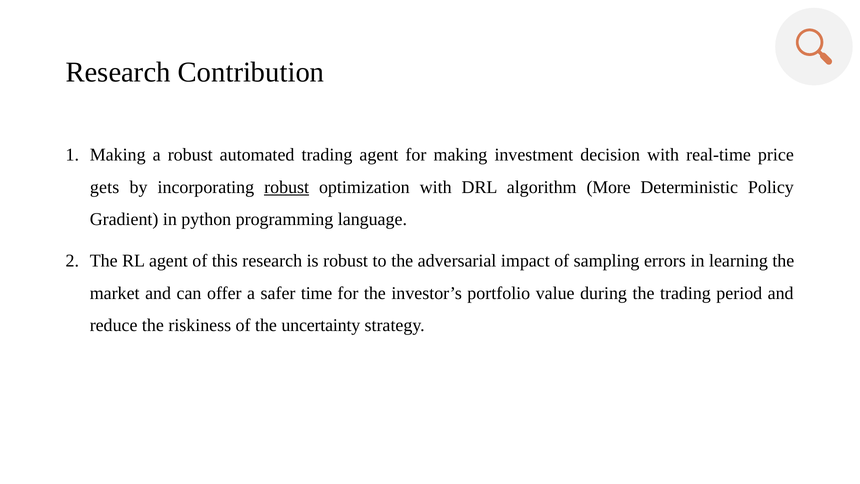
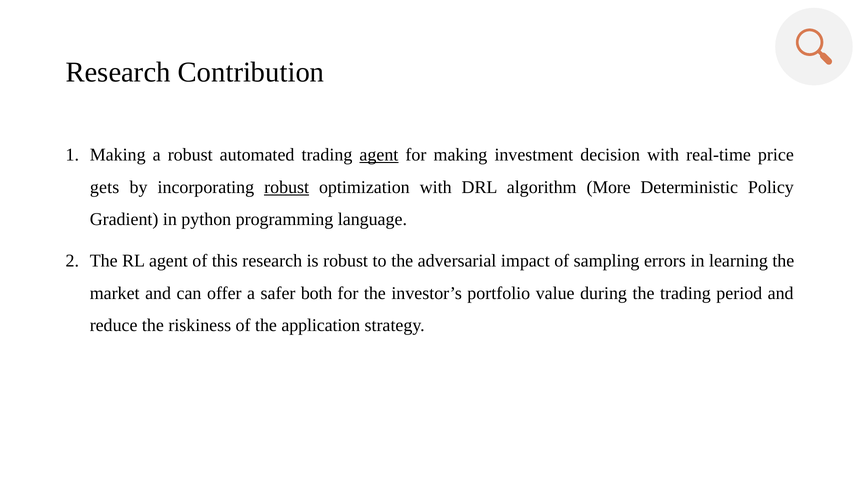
agent underline: none -> present (379, 155)
time: time -> both (317, 293)
uncertainty: uncertainty -> application (321, 325)
